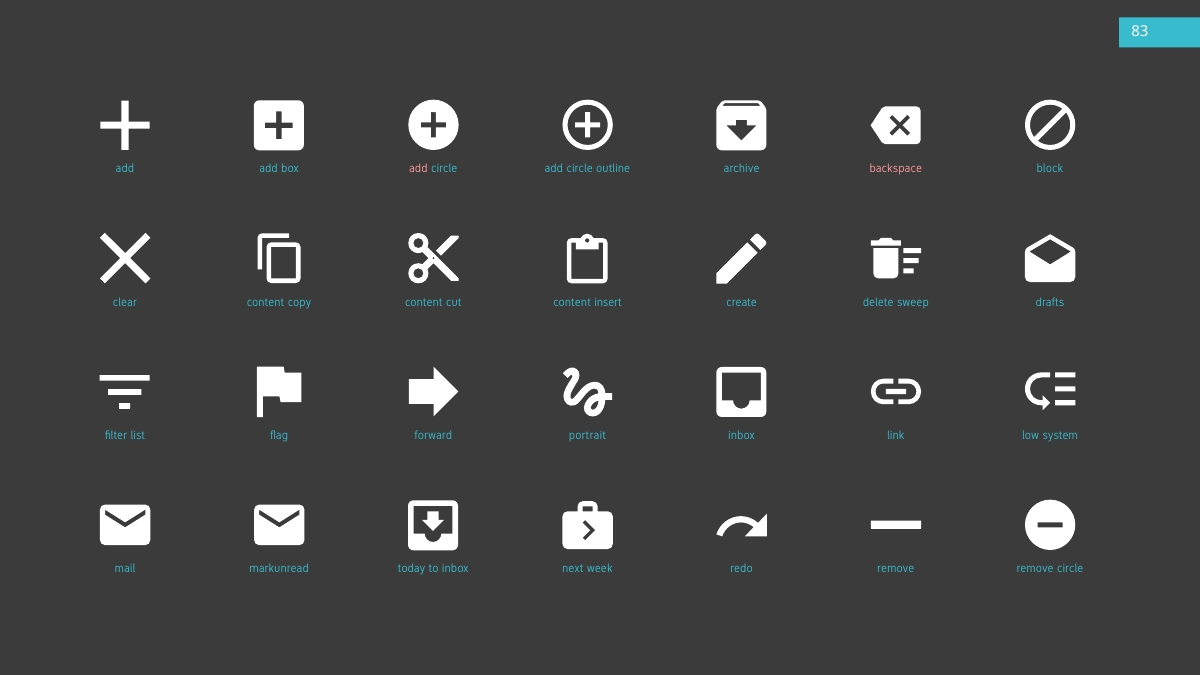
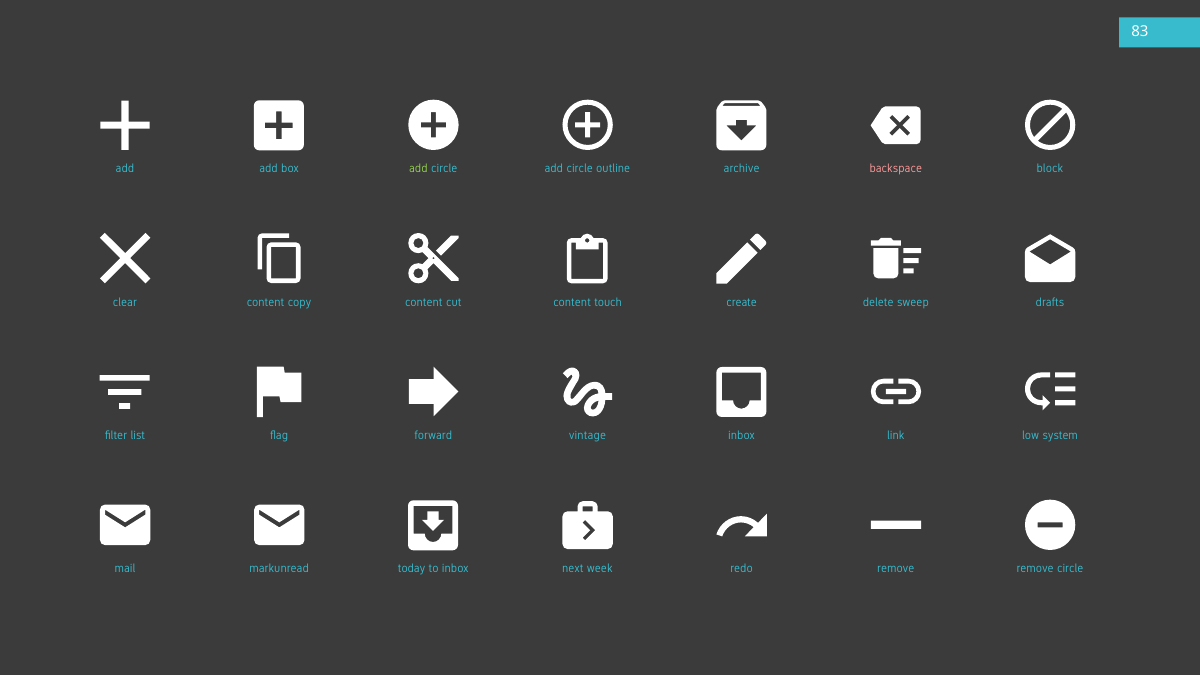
add colour: pink -> light green (418, 169)
insert: insert -> touch (608, 302)
portrait: portrait -> vintage (587, 436)
